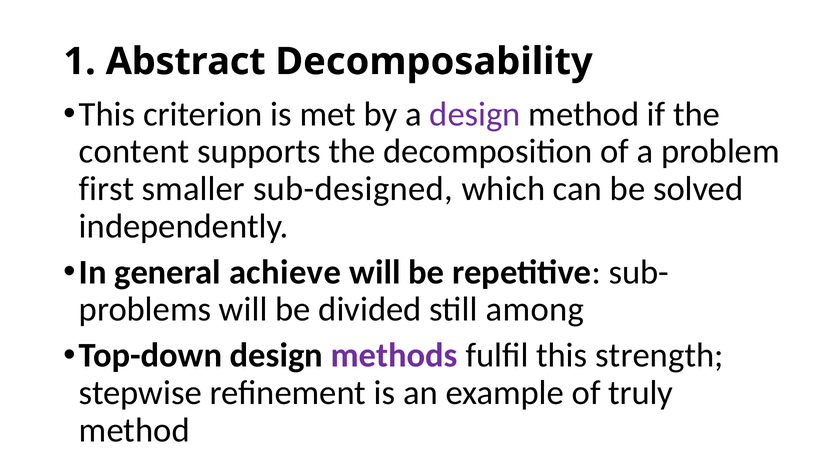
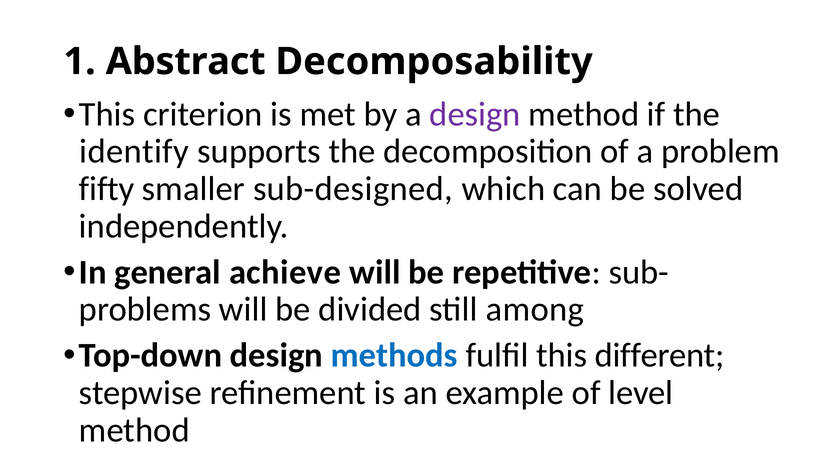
content: content -> identify (134, 152)
first: first -> fifty (107, 189)
methods colour: purple -> blue (394, 356)
strength: strength -> different (660, 356)
truly: truly -> level (641, 393)
